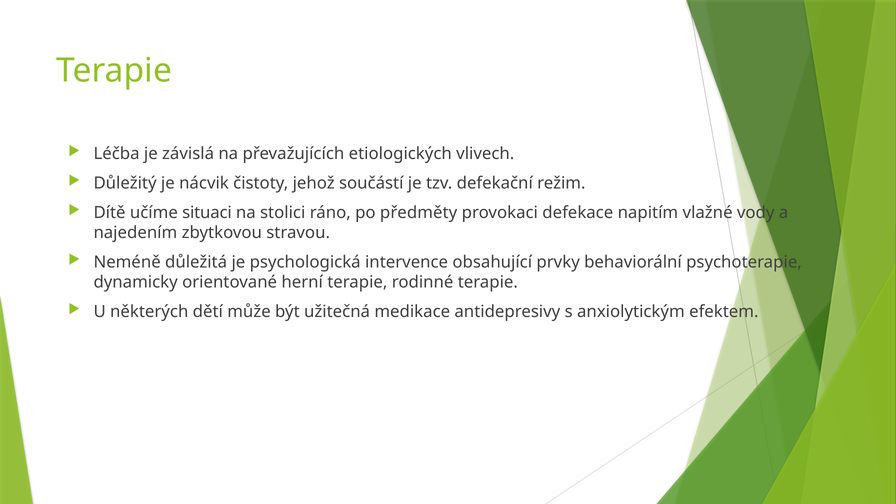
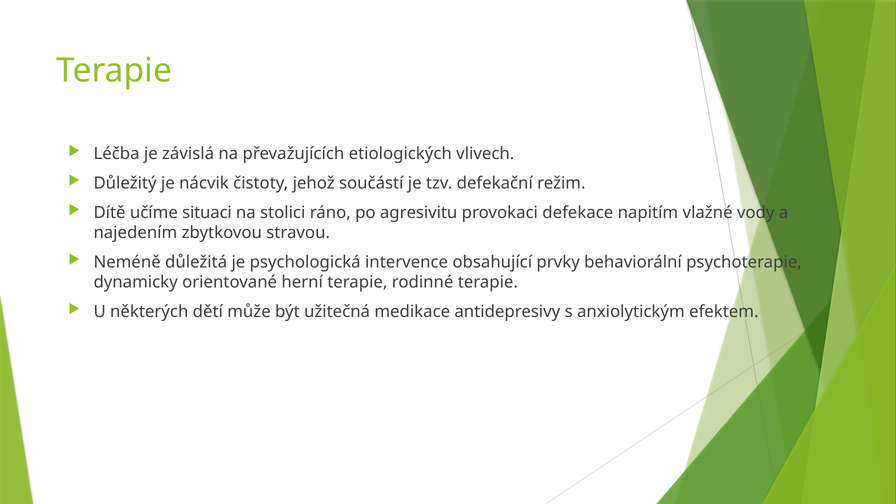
předměty: předměty -> agresivitu (419, 213)
